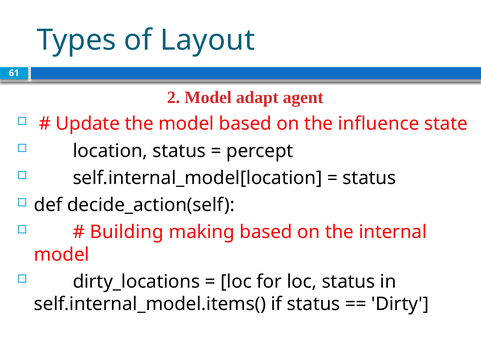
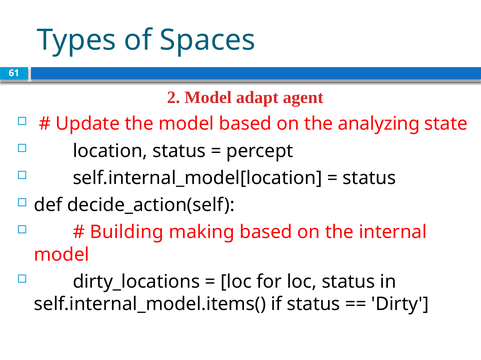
Layout: Layout -> Spaces (208, 40)
influence: influence -> analyzing (379, 124)
